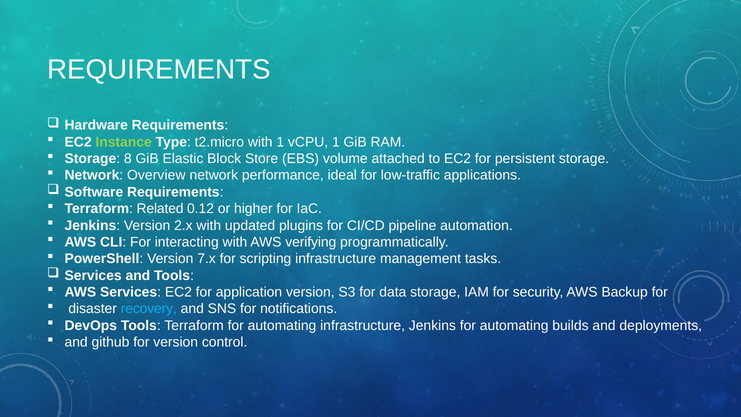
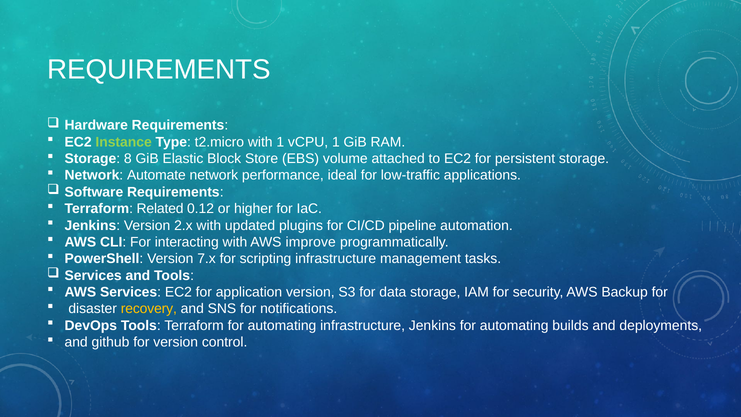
Overview: Overview -> Automate (156, 175)
verifying: verifying -> improve (311, 242)
recovery colour: light blue -> yellow (149, 309)
